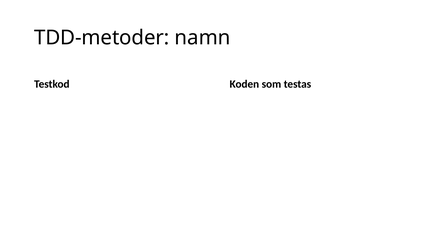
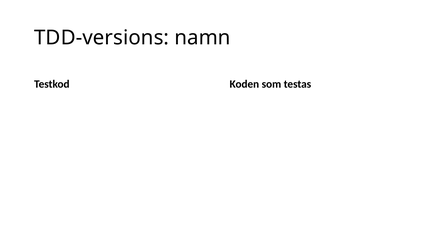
TDD-metoder: TDD-metoder -> TDD-versions (102, 38)
